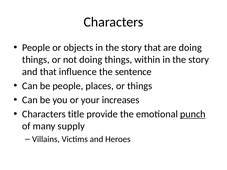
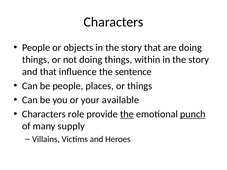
increases: increases -> available (121, 100)
title: title -> role (76, 114)
the underline: none -> present (127, 114)
